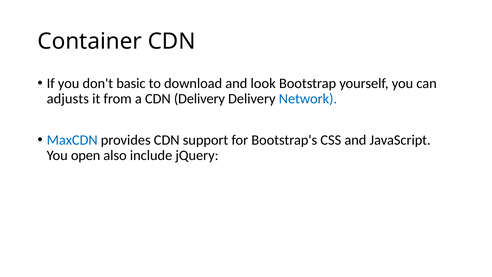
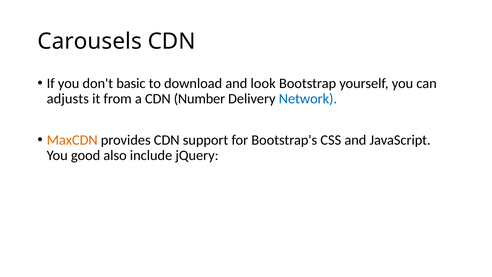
Container: Container -> Carousels (90, 41)
CDN Delivery: Delivery -> Number (199, 99)
MaxCDN colour: blue -> orange (72, 140)
open: open -> good (86, 155)
